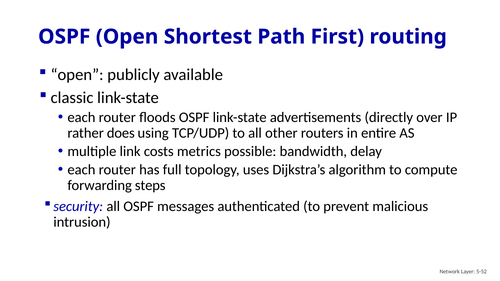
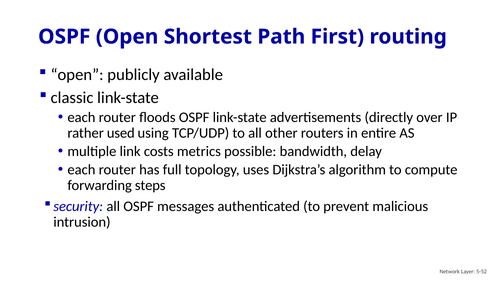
does: does -> used (121, 133)
